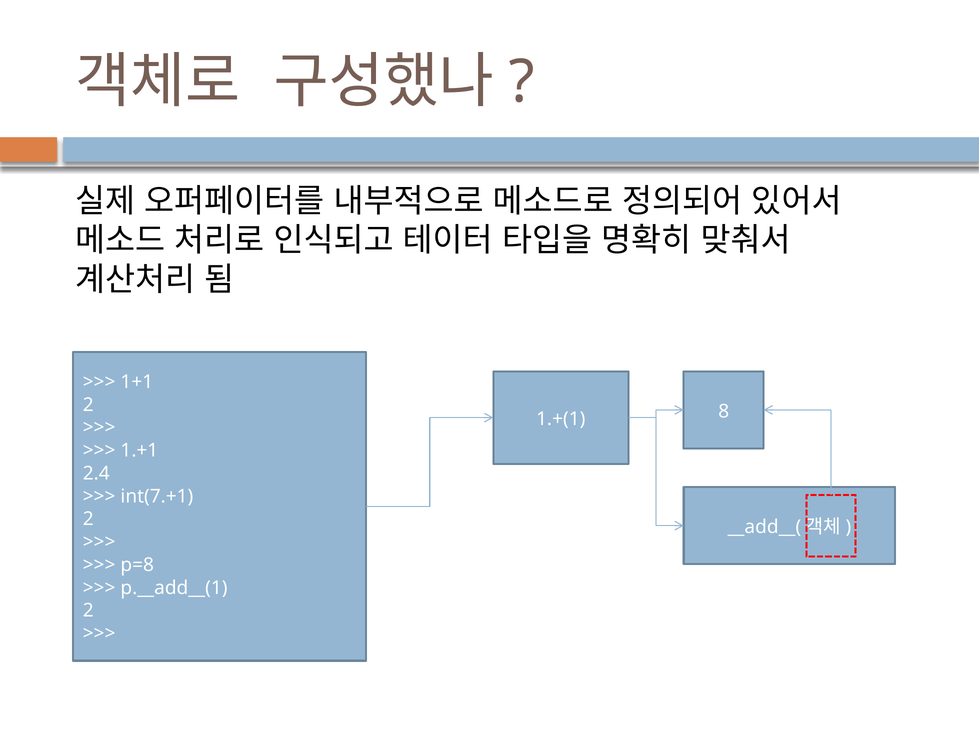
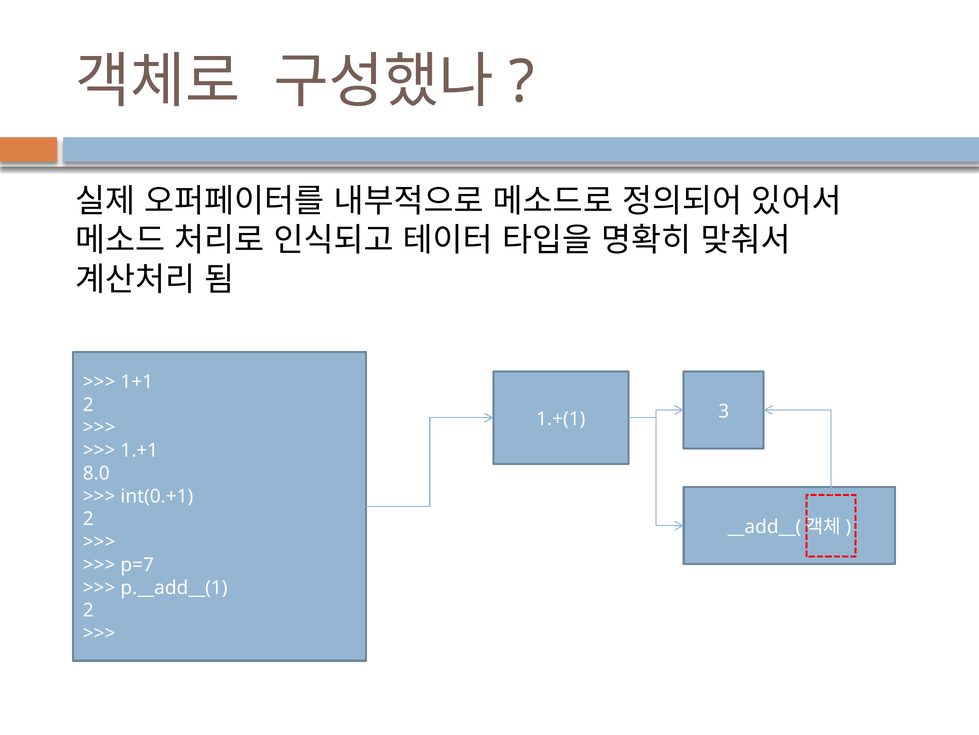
8: 8 -> 3 (724, 411)
2.4: 2.4 -> 8.0 (96, 473)
int(7.+1: int(7.+1 -> int(0.+1 (157, 496)
p=8: p=8 -> p=7 (137, 564)
